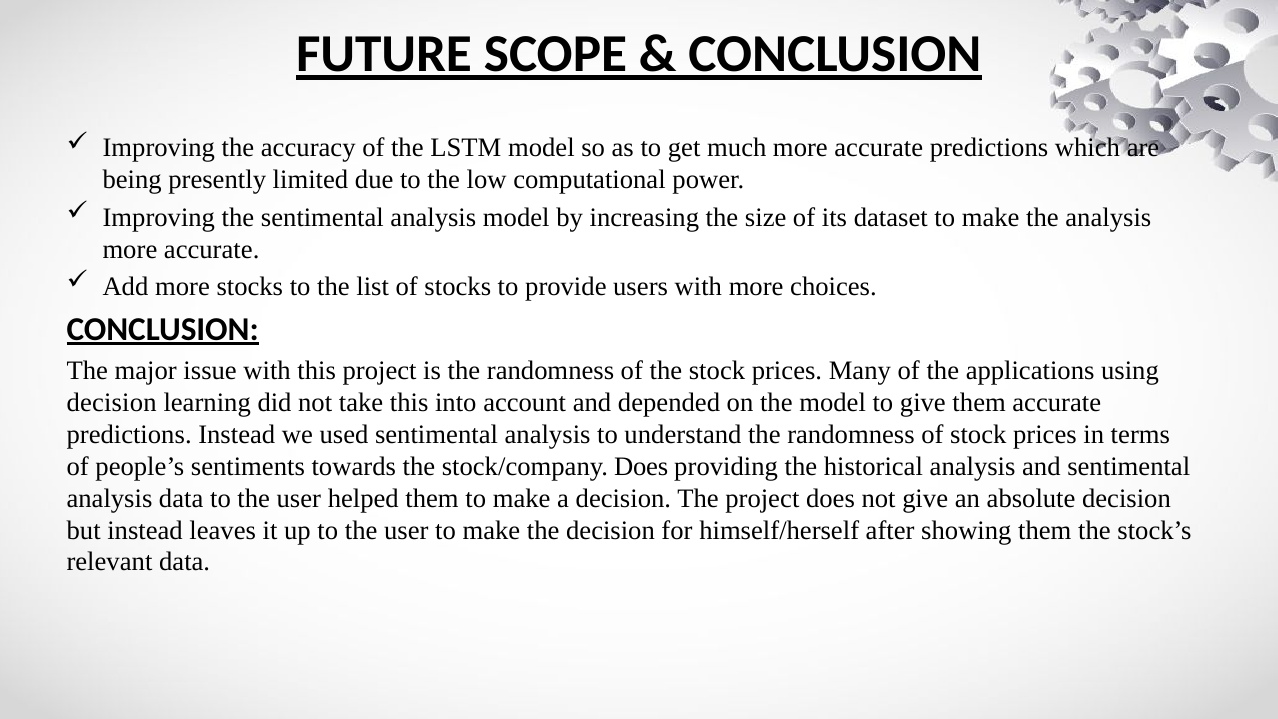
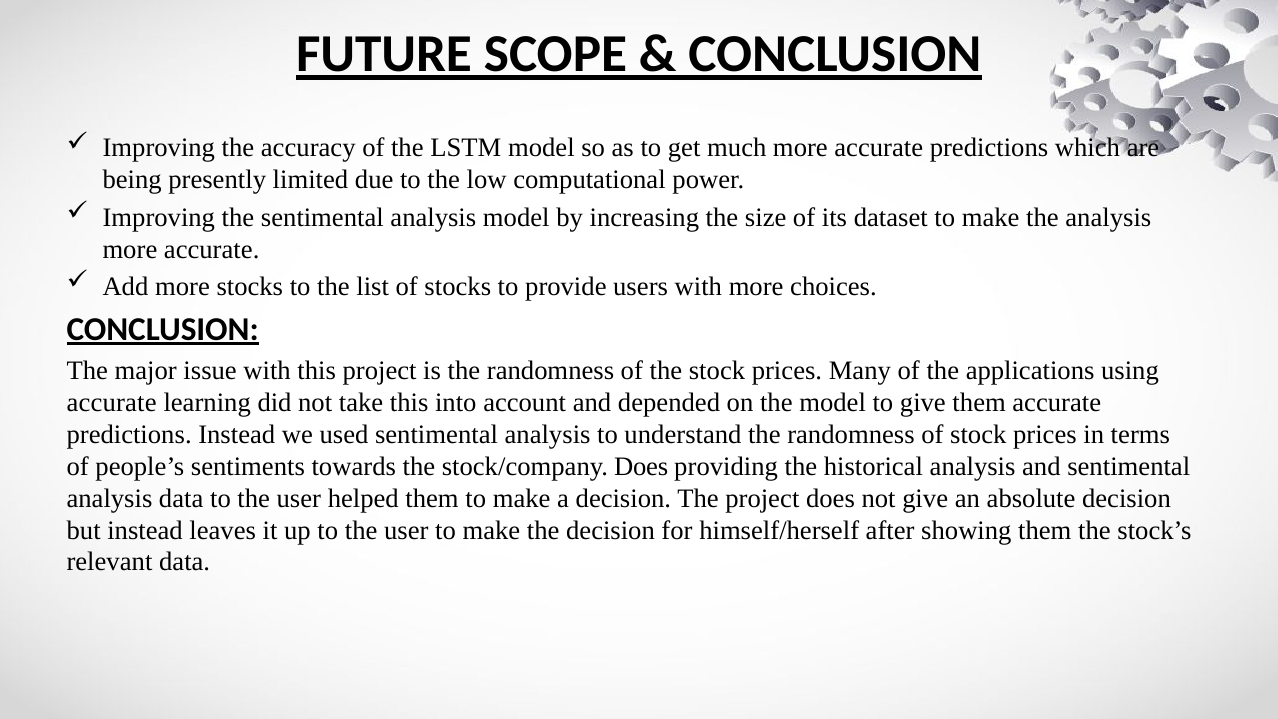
decision: decision -> accurate (112, 402)
